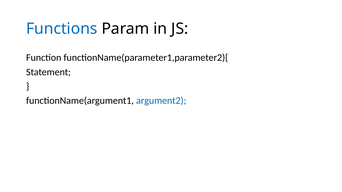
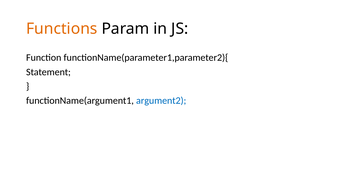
Functions colour: blue -> orange (62, 29)
